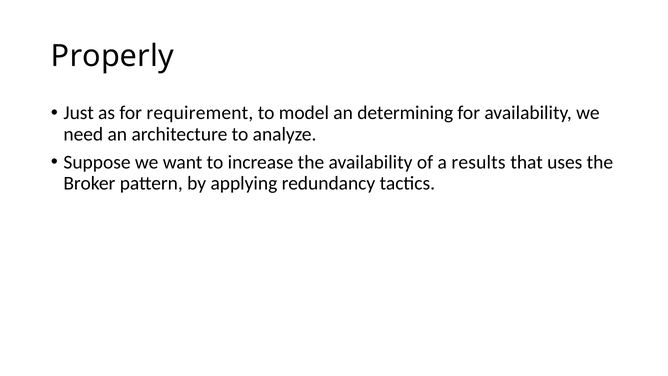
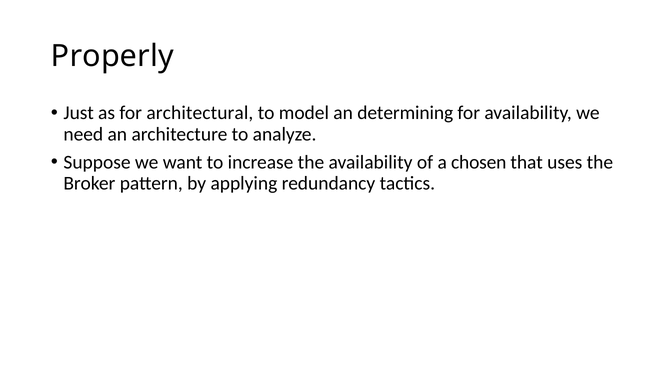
requirement: requirement -> architectural (200, 113)
results: results -> chosen (479, 162)
